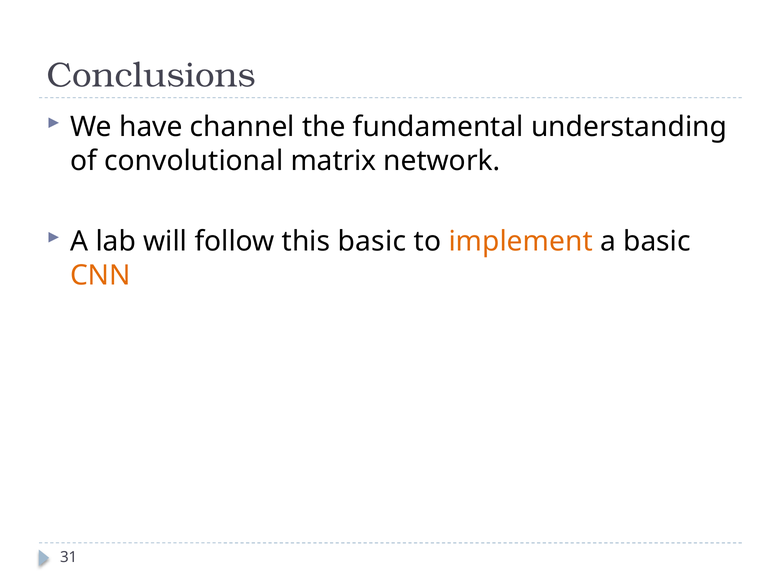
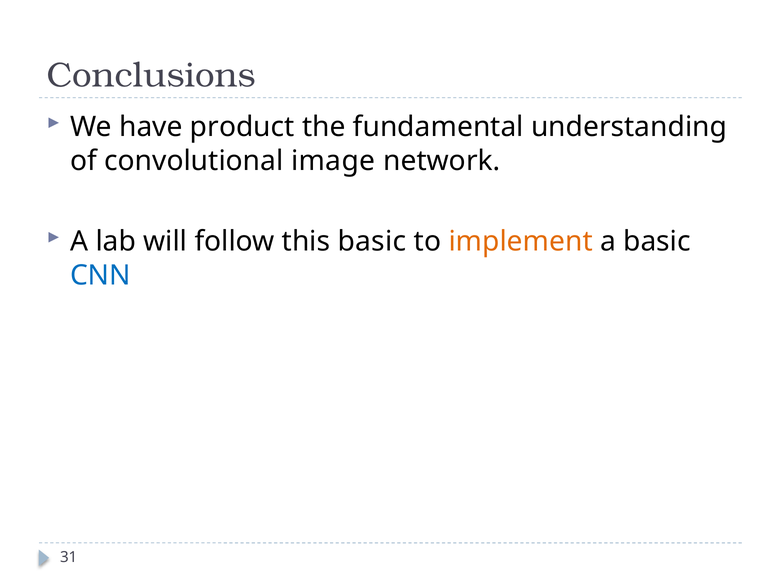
channel: channel -> product (242, 127)
matrix: matrix -> image (333, 161)
CNN colour: orange -> blue (101, 275)
